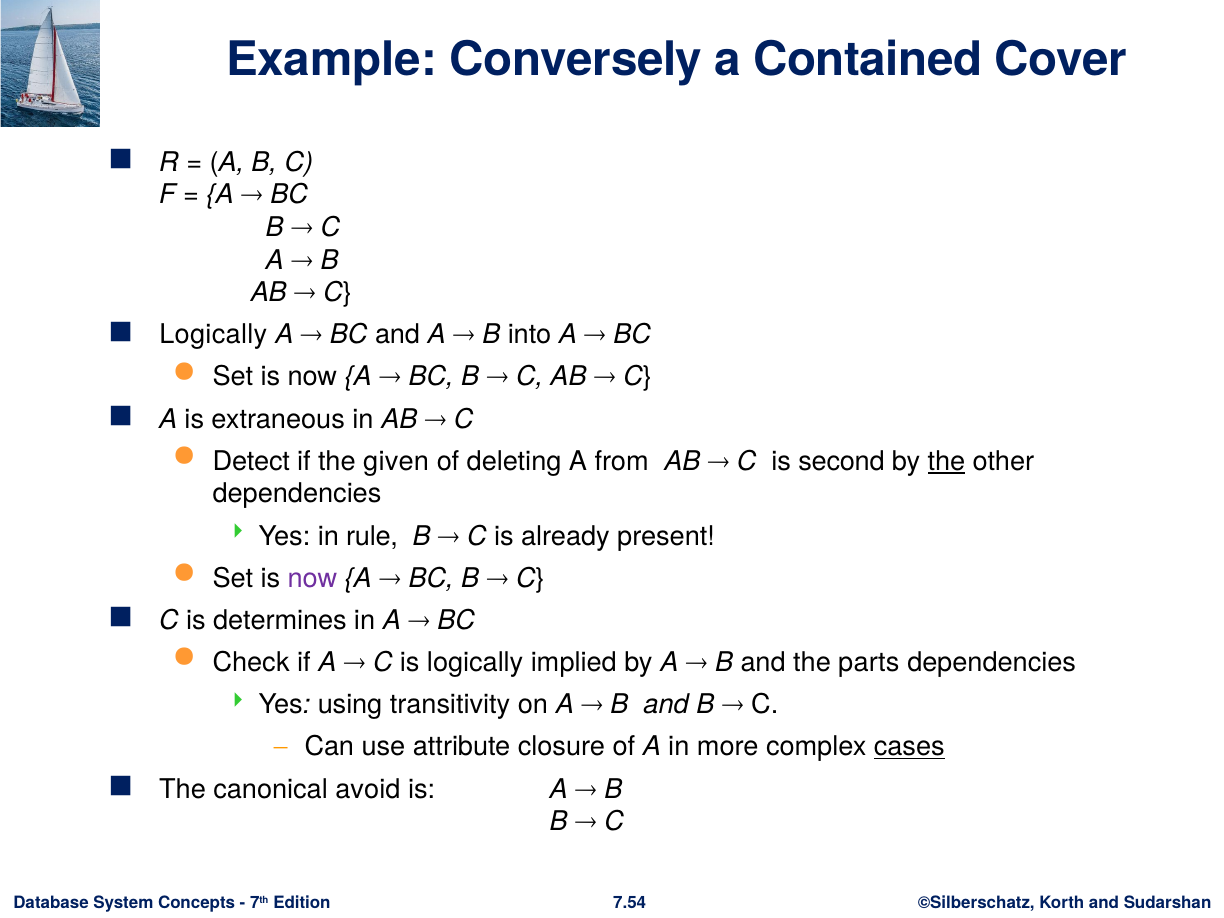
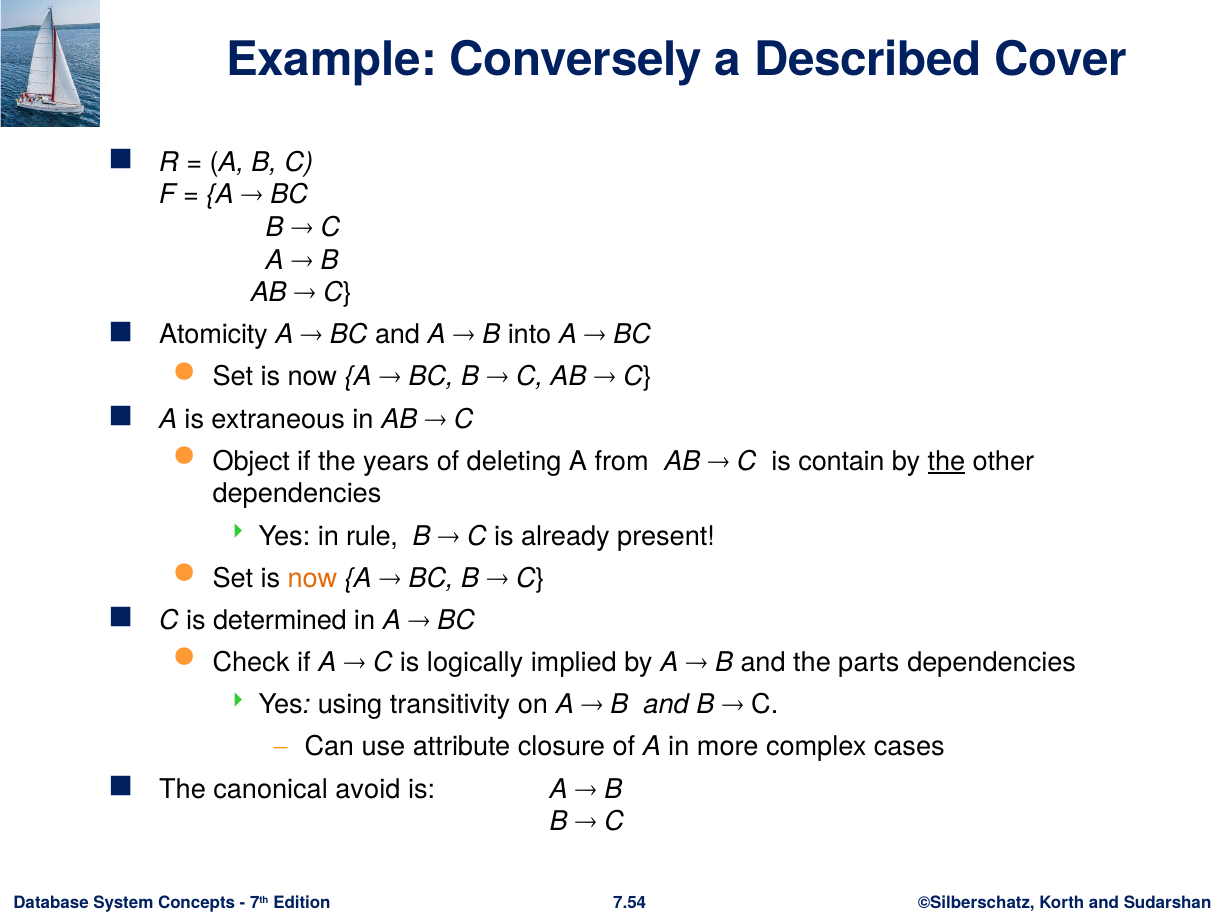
Contained: Contained -> Described (868, 60)
Logically: Logically -> Atomicity (213, 335)
Detect: Detect -> Object (251, 461)
given: given -> years (396, 461)
second: second -> contain (842, 461)
now colour: purple -> orange (312, 578)
determines: determines -> determined (280, 620)
cases underline: present -> none (909, 747)
